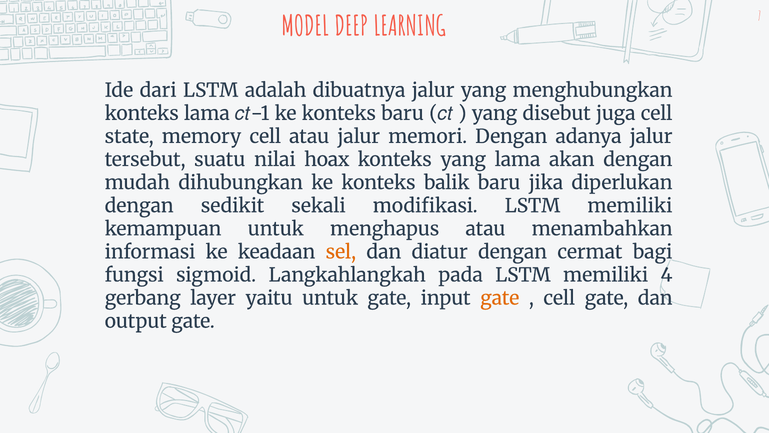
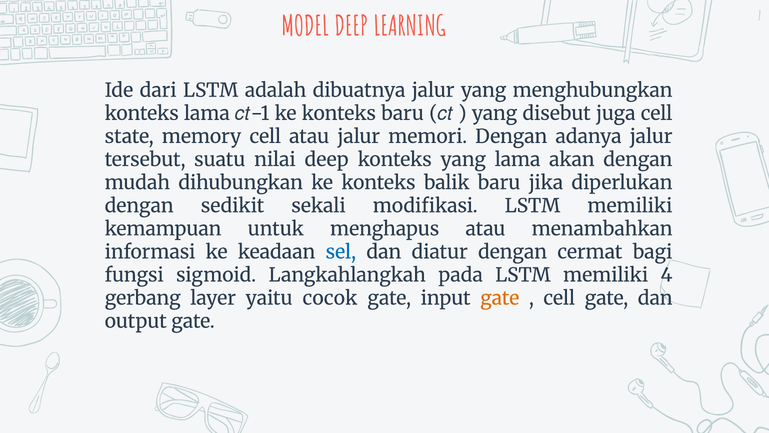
nilai hoax: hoax -> deep (327, 160)
sel colour: orange -> blue (341, 252)
yaitu untuk: untuk -> cocok (330, 298)
